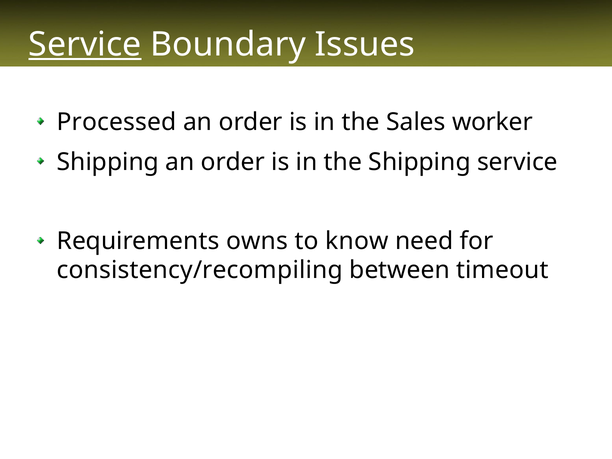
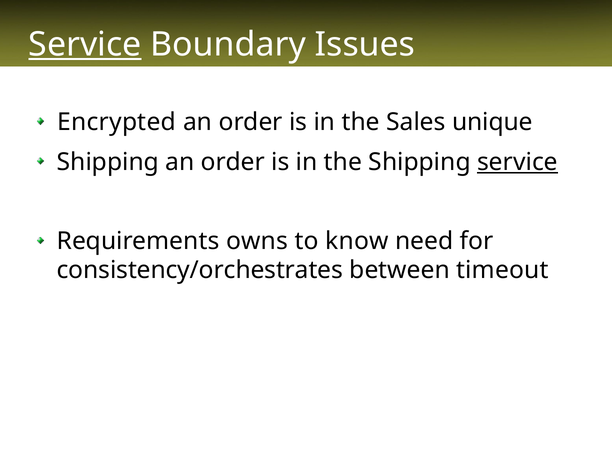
Processed: Processed -> Encrypted (117, 122)
worker: worker -> unique (492, 122)
service underline: none -> present (517, 162)
consistency/recompiling: consistency/recompiling -> consistency/orchestrates (200, 270)
